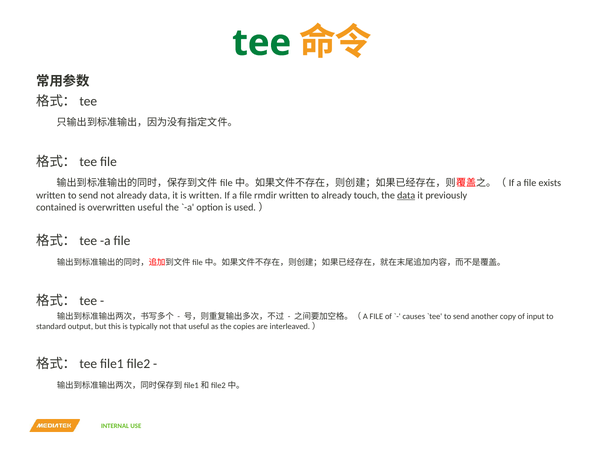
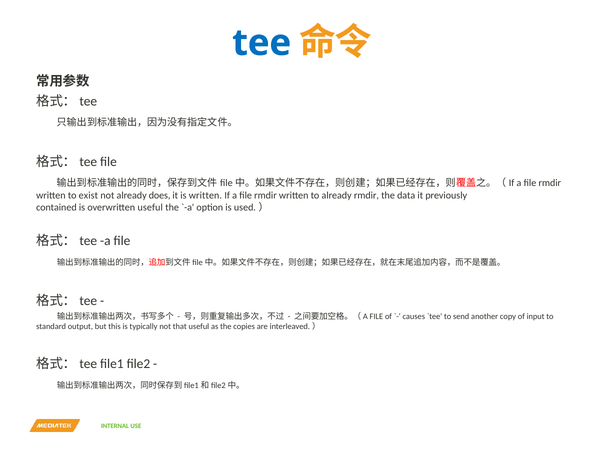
tee colour: green -> blue (262, 43)
exists: exists -> rmdir (550, 183)
written to send: send -> exist (88, 196)
already data: data -> does (160, 196)
already touch: touch -> rmdir (366, 196)
data underline: present -> none (406, 196)
